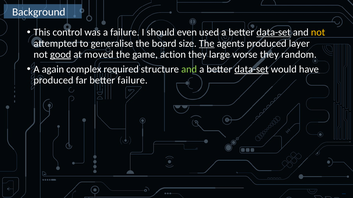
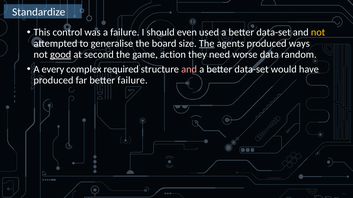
Background: Background -> Standardize (39, 12)
data-set underline: present -> none (274, 32)
layer: layer -> ways (299, 44)
moved: moved -> second (99, 55)
large: large -> need (220, 55)
worse they: they -> data (269, 55)
again: again -> every (53, 69)
and colour: light green -> pink (189, 69)
data-set underline: present -> none (251, 69)
